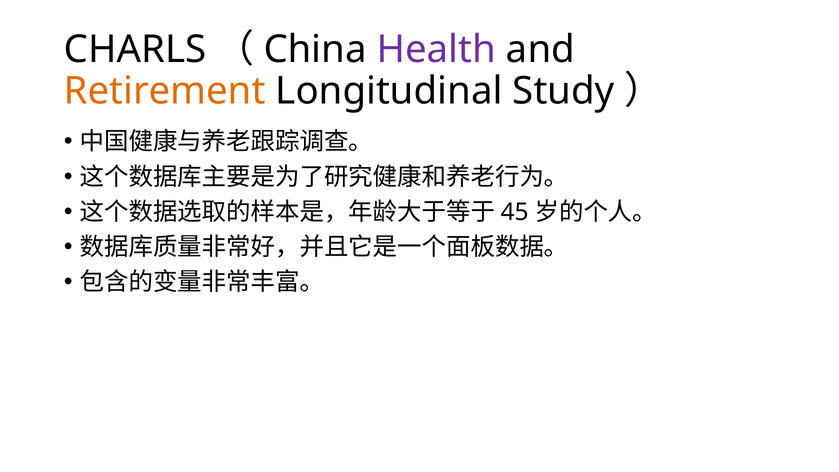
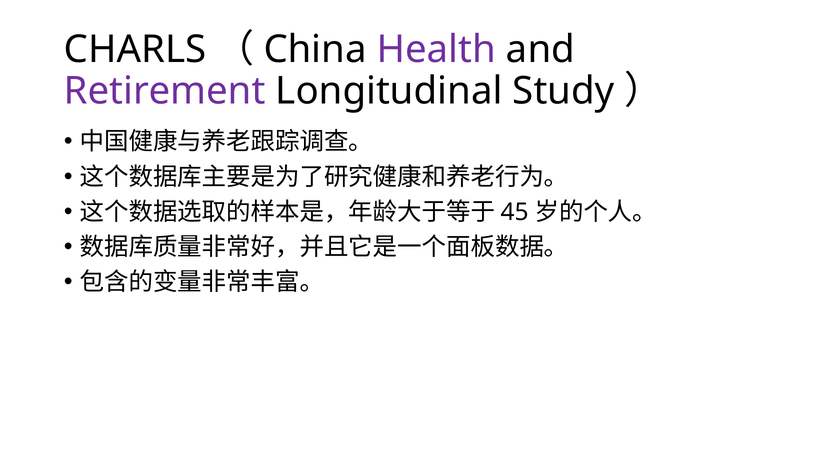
Retirement colour: orange -> purple (165, 91)
